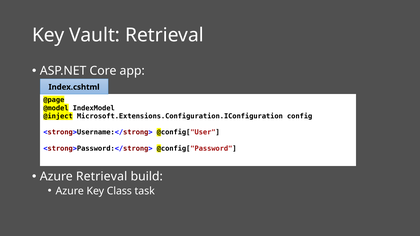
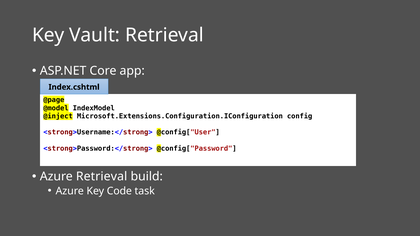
Class: Class -> Code (119, 191)
